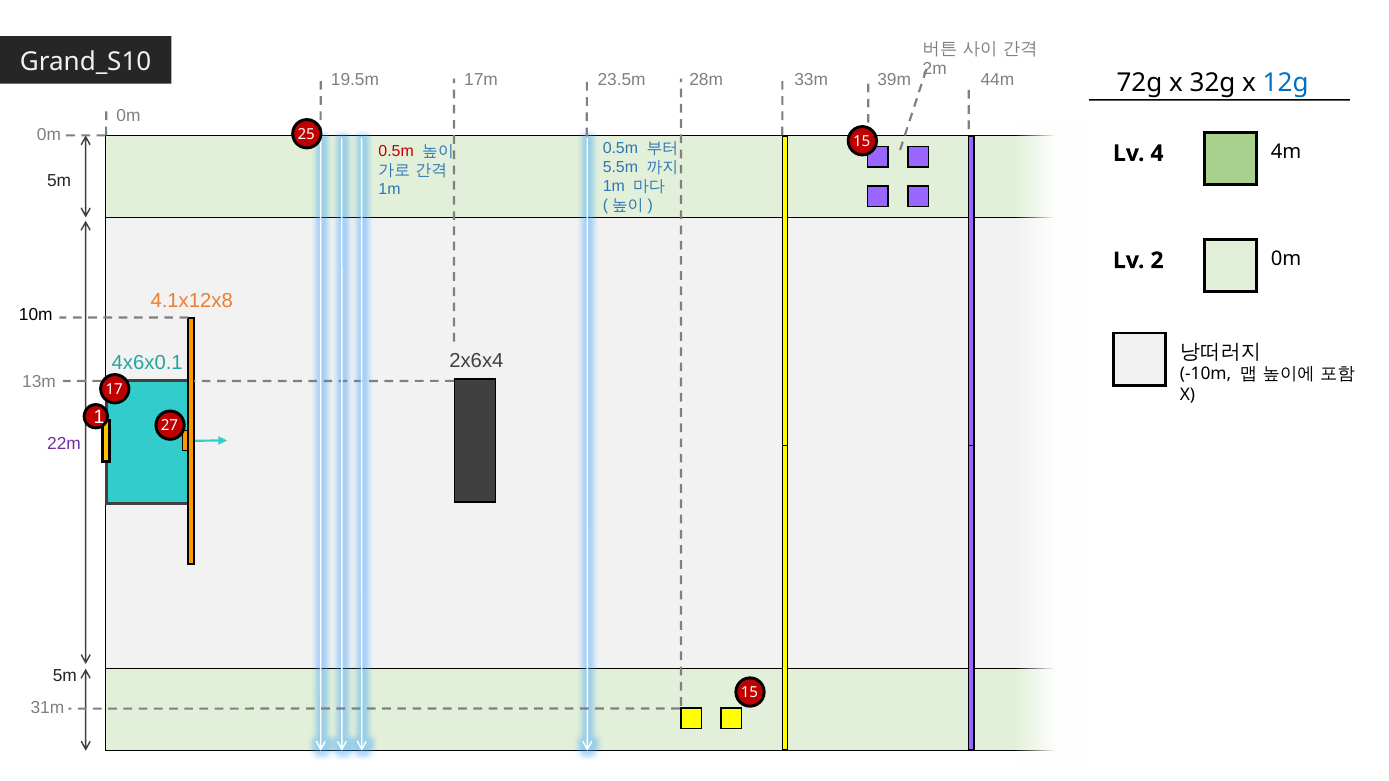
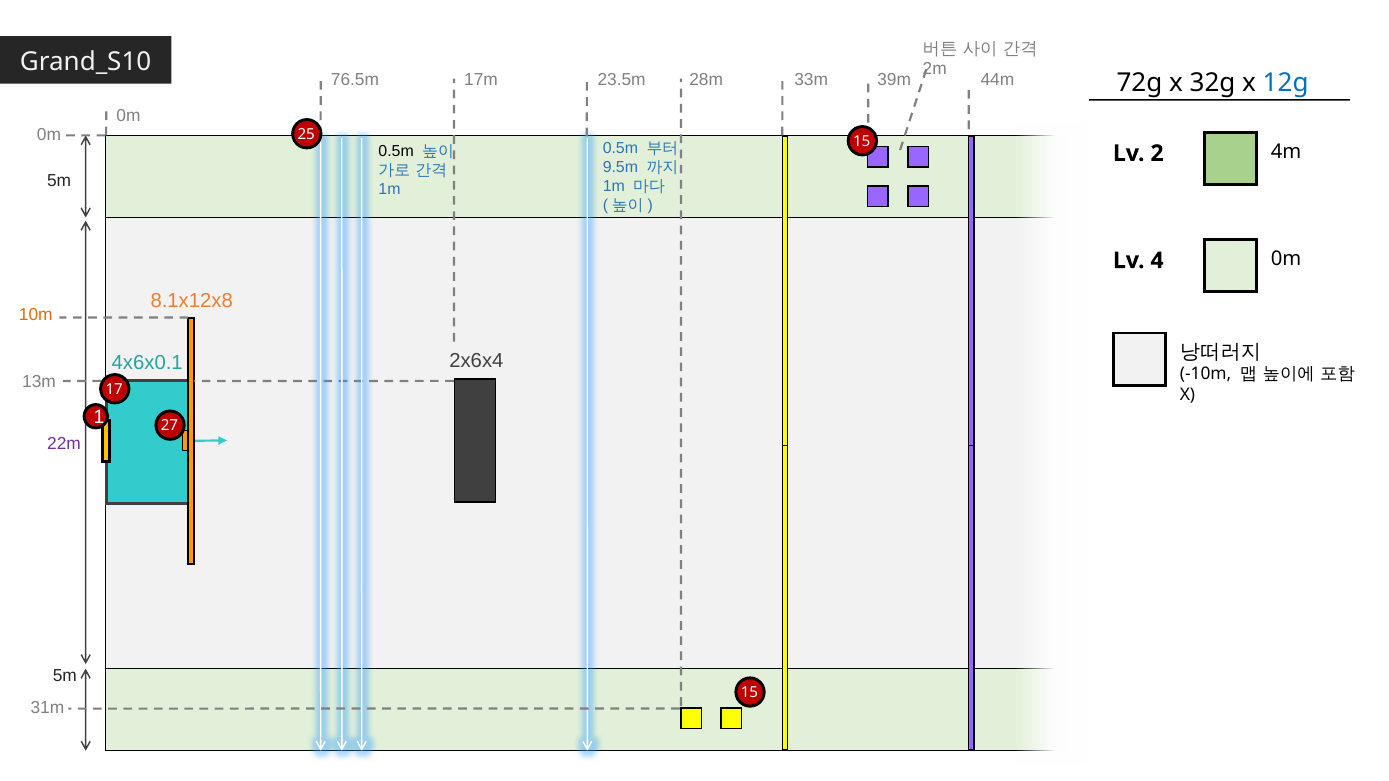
19.5m: 19.5m -> 76.5m (355, 80)
0.5m colour: red -> black (396, 151)
4: 4 -> 2 (1157, 153)
5.5m: 5.5m -> 9.5m (620, 167)
2: 2 -> 4 (1157, 261)
4.1x12x8: 4.1x12x8 -> 8.1x12x8 (192, 301)
10m colour: black -> orange (36, 315)
